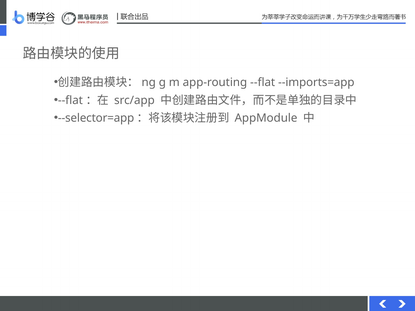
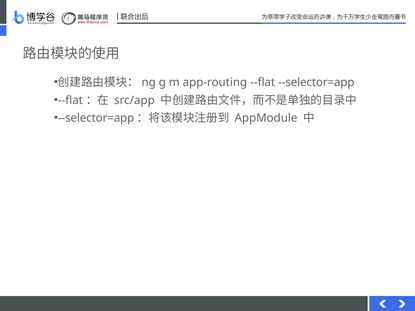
--flat --imports=app: --imports=app -> --selector=app (316, 82)
